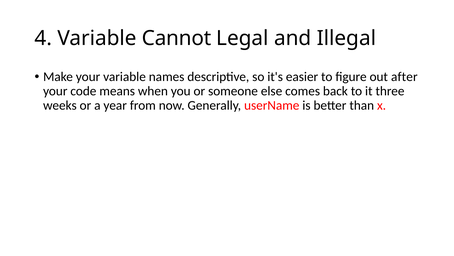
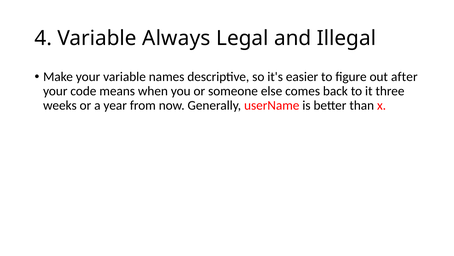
Cannot: Cannot -> Always (176, 38)
